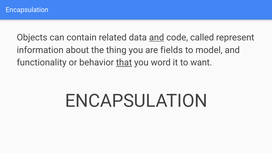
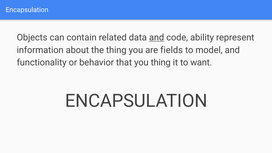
called: called -> ability (202, 38)
that underline: present -> none (124, 63)
you word: word -> thing (161, 63)
